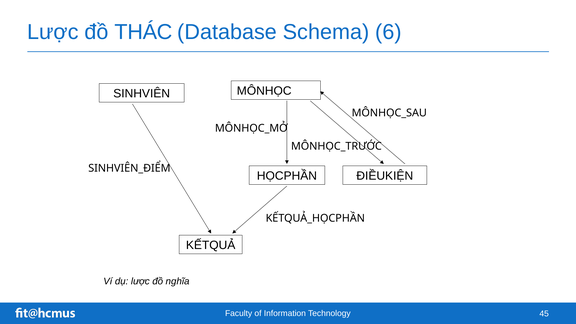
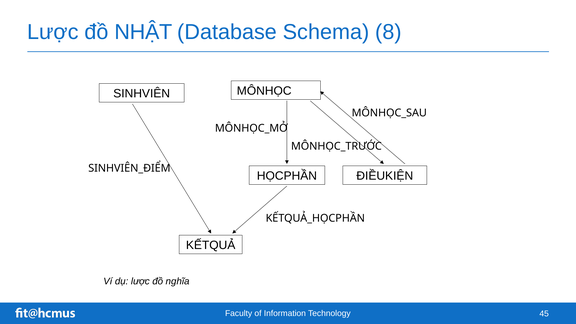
THÁC: THÁC -> NHẬT (143, 32)
6: 6 -> 8 (388, 32)
